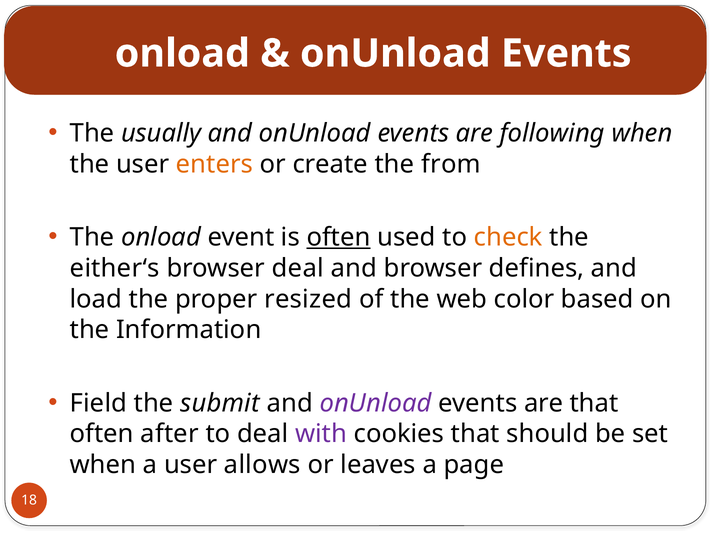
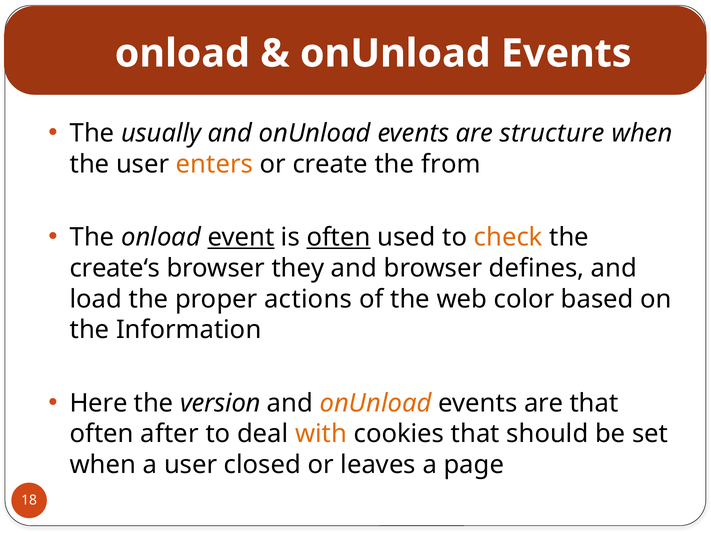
following: following -> structure (552, 133)
event underline: none -> present (241, 237)
either‘s: either‘s -> create‘s (115, 268)
browser deal: deal -> they (298, 268)
resized: resized -> actions (308, 299)
Field: Field -> Here (99, 403)
submit: submit -> version (220, 403)
onUnload colour: purple -> orange (376, 403)
with colour: purple -> orange (321, 434)
allows: allows -> closed (262, 465)
